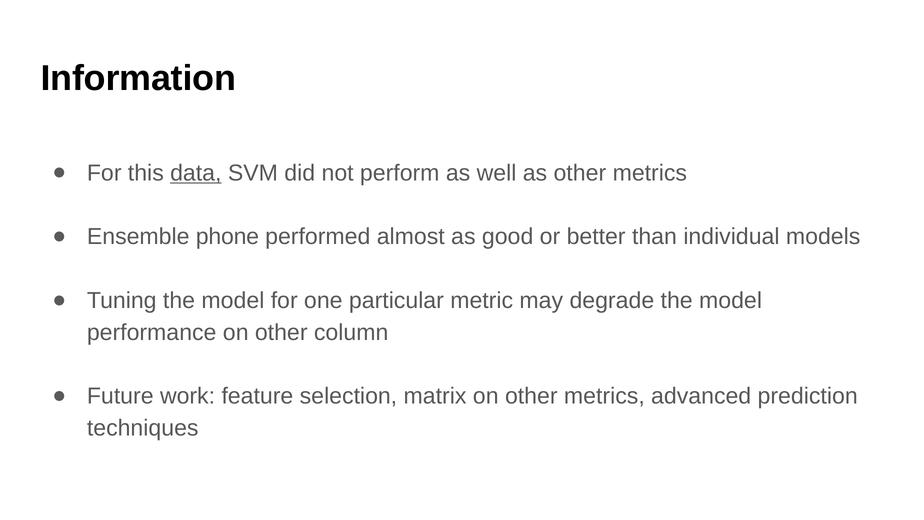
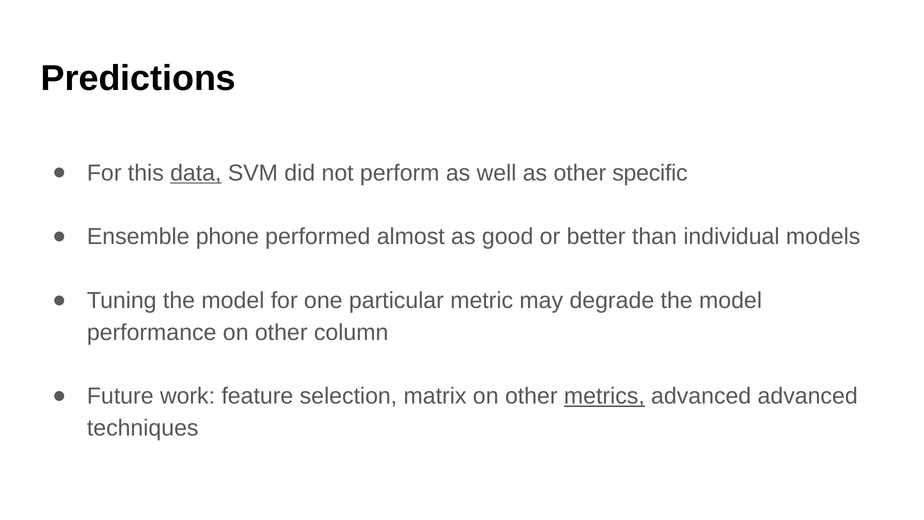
Information: Information -> Predictions (138, 78)
as other metrics: metrics -> specific (650, 173)
metrics underline: none -> present (604, 396)
advanced prediction: prediction -> advanced (808, 396)
